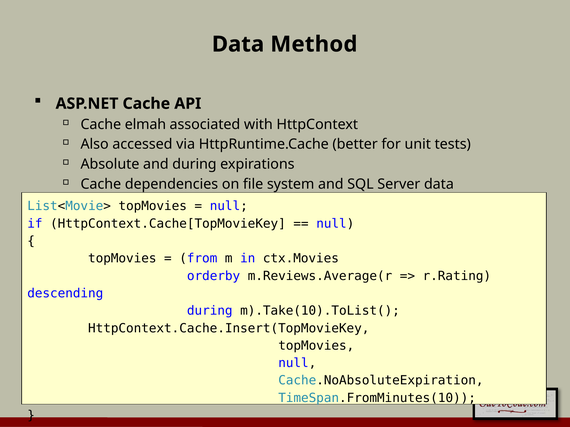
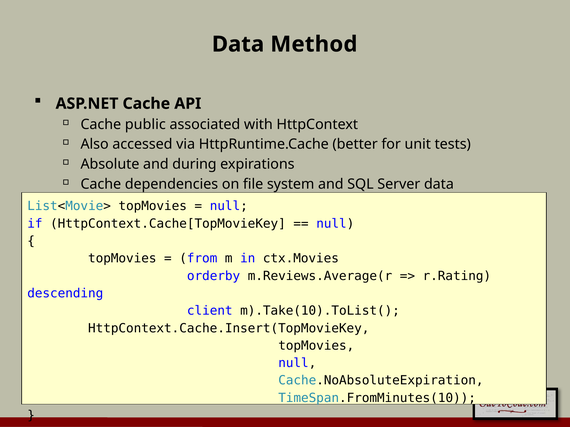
elmah: elmah -> public (145, 125)
during: during -> client (210, 311)
